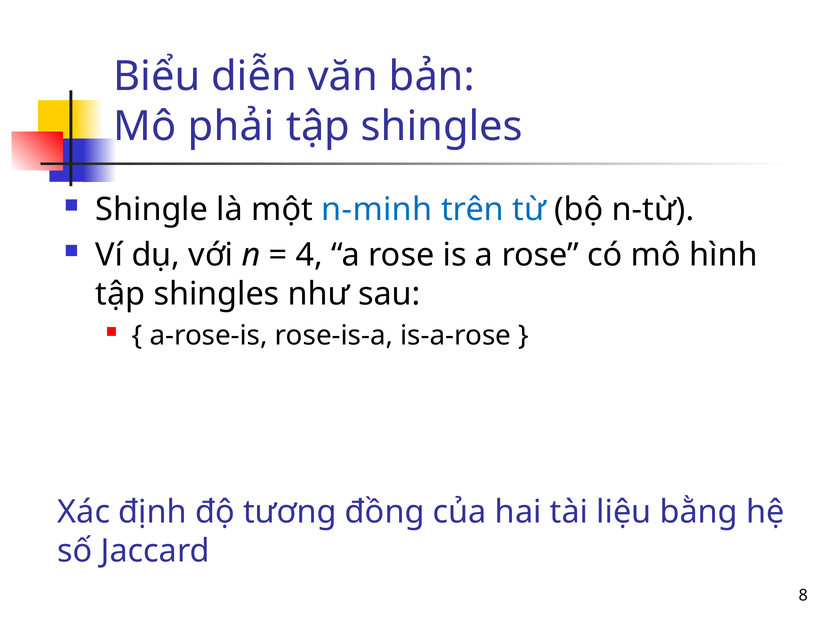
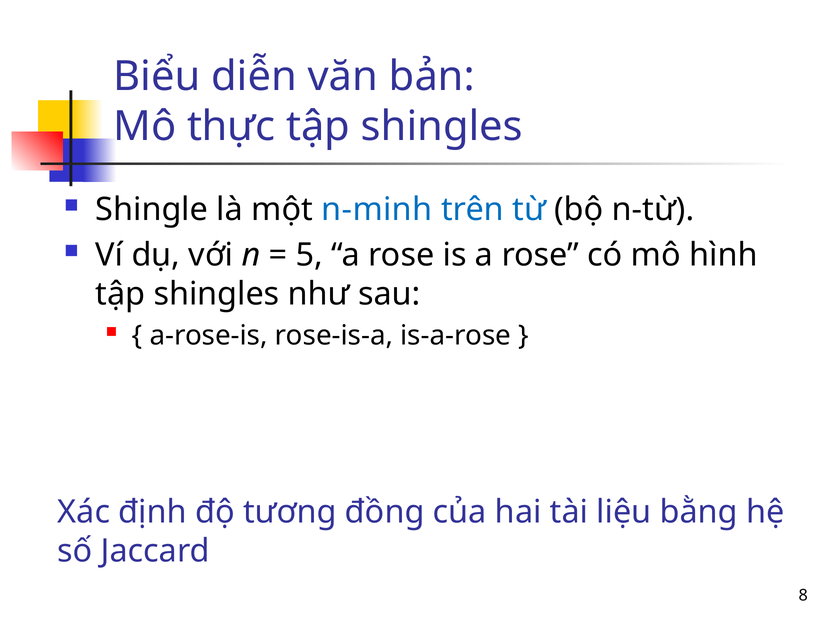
phải: phải -> thực (231, 127)
4: 4 -> 5 (309, 255)
